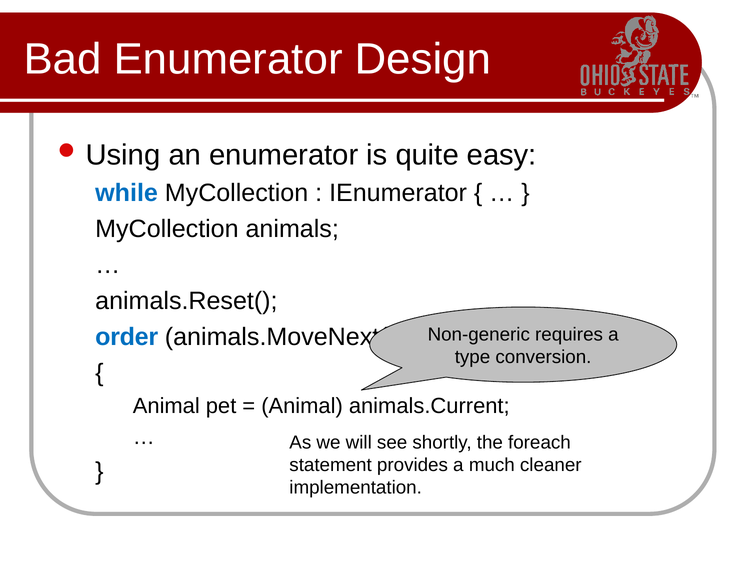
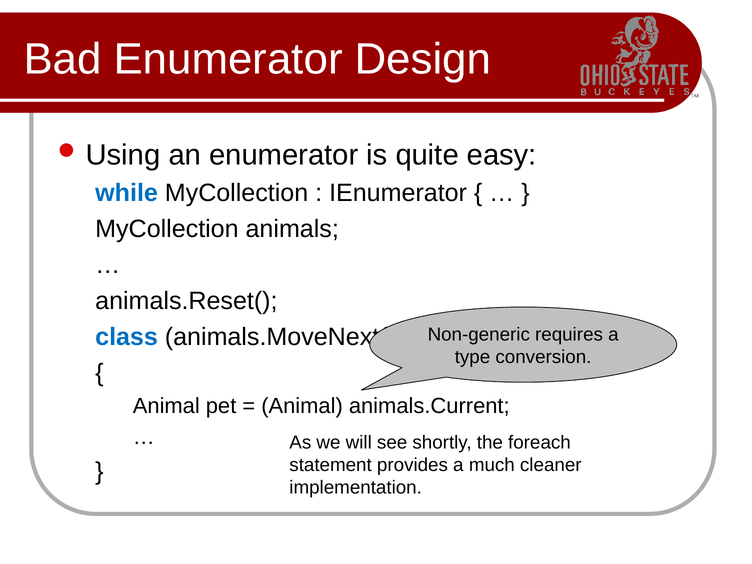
order: order -> class (127, 337)
